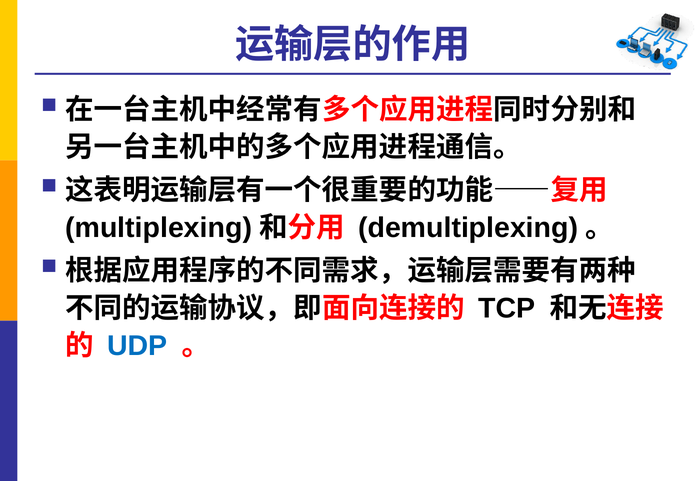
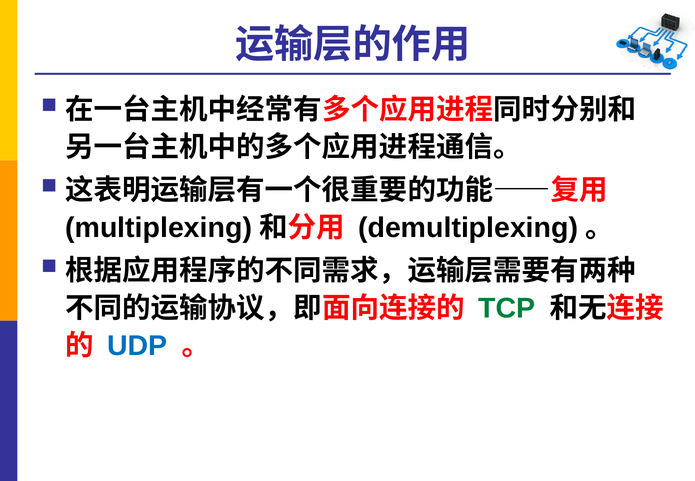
TCP colour: black -> green (507, 309)
